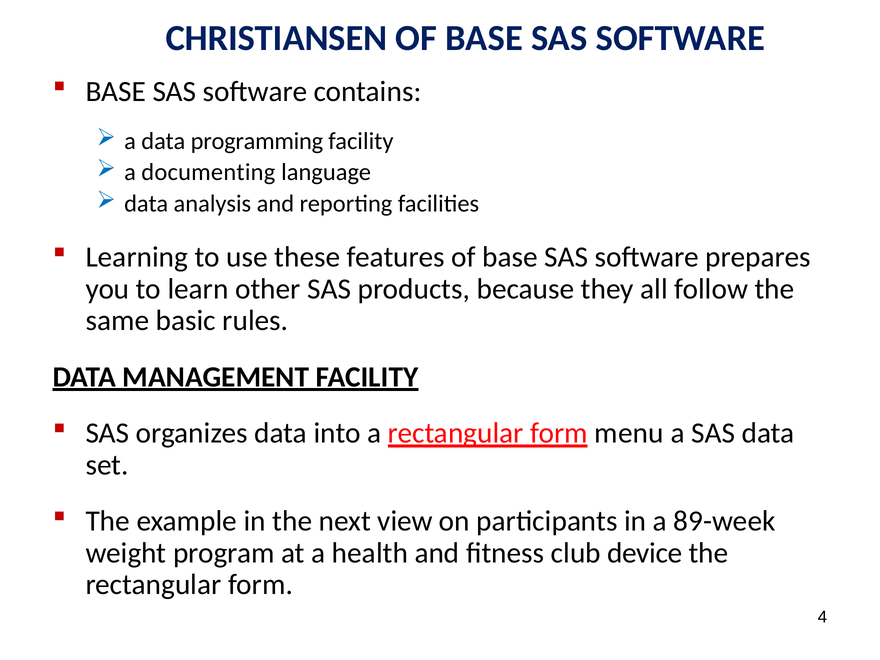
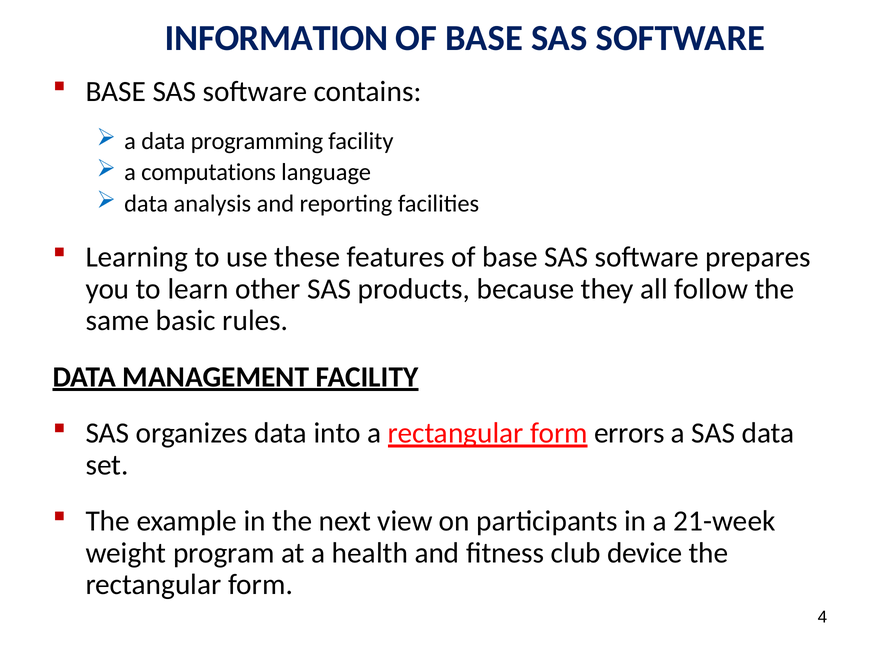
CHRISTIANSEN: CHRISTIANSEN -> INFORMATION (277, 38)
documenting: documenting -> computations (209, 172)
menu: menu -> errors (629, 433)
89-week: 89-week -> 21-week (724, 521)
